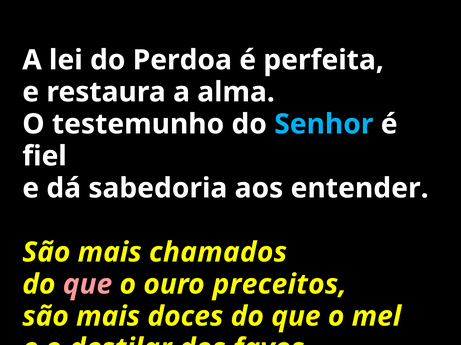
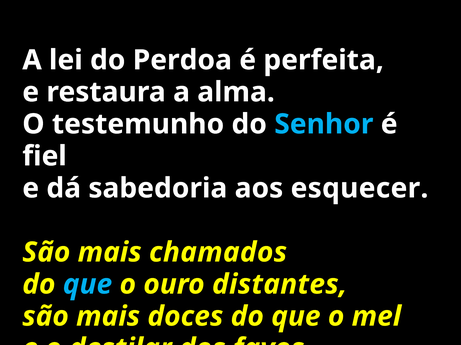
entender: entender -> esquecer (359, 189)
que colour: pink -> light blue (88, 285)
preceitos: preceitos -> distantes (280, 285)
